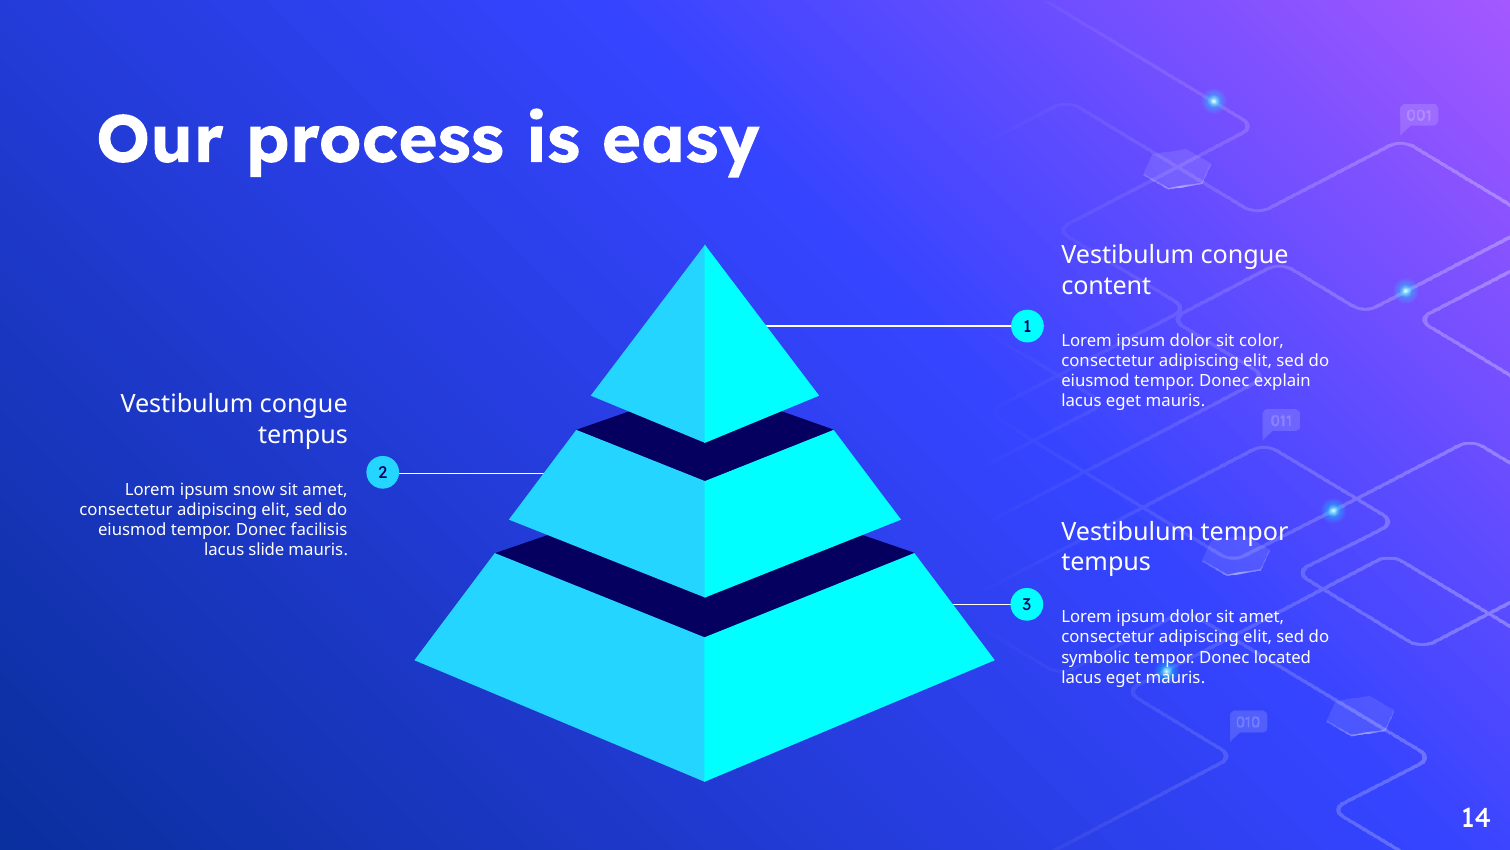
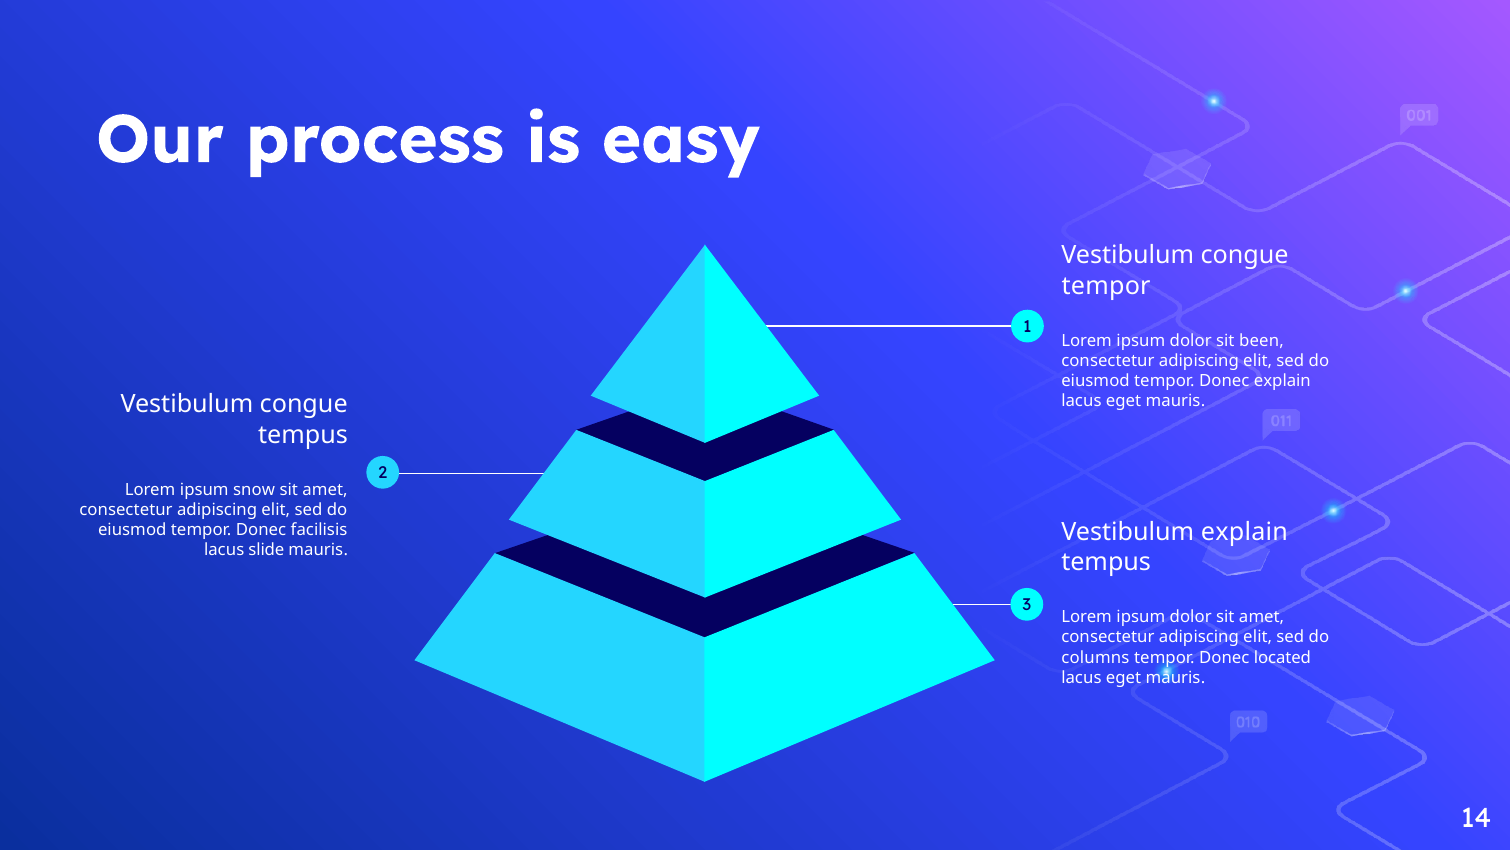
content: content -> tempor (1106, 286)
color: color -> been (1261, 340)
Vestibulum tempor: tempor -> explain (1244, 532)
symbolic: symbolic -> columns (1095, 657)
